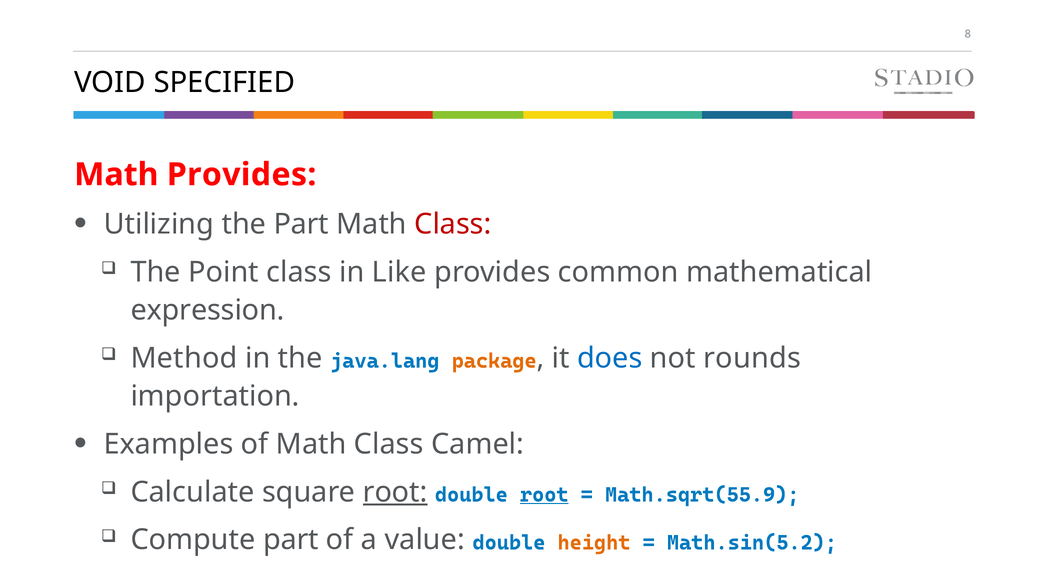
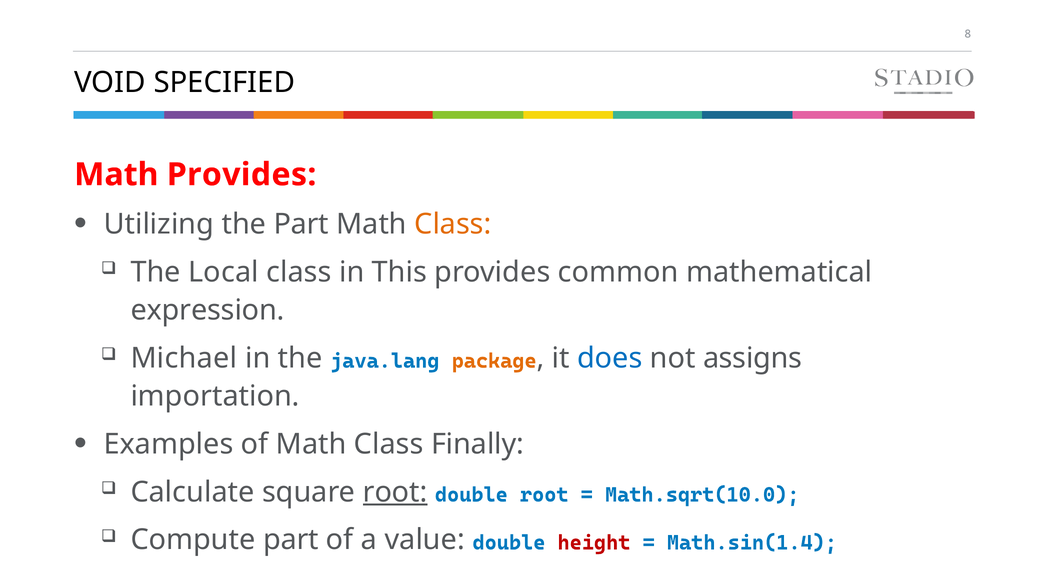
Class colour: red -> orange (453, 224)
Point: Point -> Local (224, 272)
Like: Like -> This (399, 272)
Method: Method -> Michael (184, 358)
rounds: rounds -> assigns (753, 358)
Camel: Camel -> Finally (478, 444)
root underline: present -> none (544, 495)
Math.sqrt(55.9: Math.sqrt(55.9 -> Math.sqrt(10.0 (702, 495)
height colour: orange -> red (594, 543)
Math.sin(5.2: Math.sin(5.2 -> Math.sin(1.4 (752, 543)
